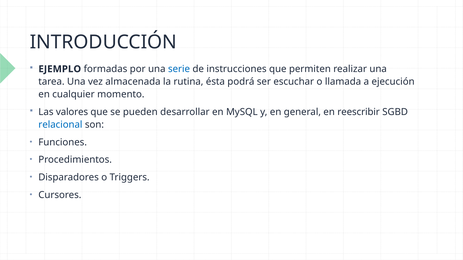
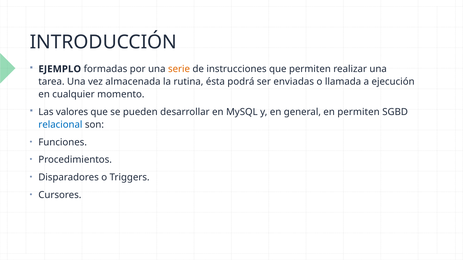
serie colour: blue -> orange (179, 69)
escuchar: escuchar -> enviadas (294, 82)
en reescribir: reescribir -> permiten (359, 112)
